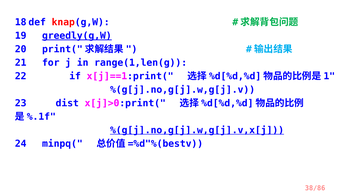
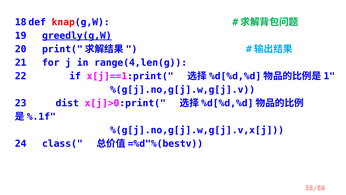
range(1,len(g: range(1,len(g -> range(4,len(g (141, 63)
%(g[j].no,g[j].w,g[j].v,x[j underline: present -> none (197, 130)
minpq(: minpq( -> class( (62, 143)
